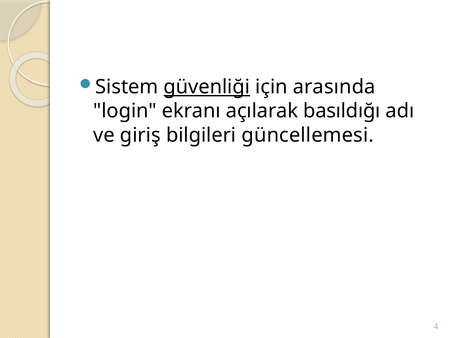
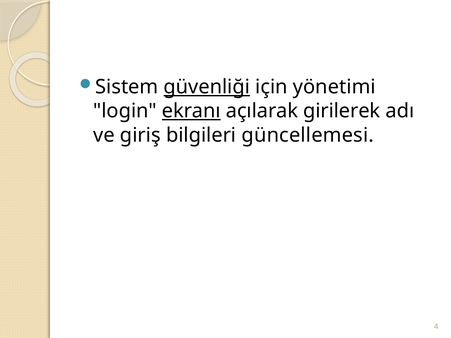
arasında: arasında -> yönetimi (334, 87)
ekranı underline: none -> present (191, 111)
basıldığı: basıldığı -> girilerek (342, 111)
